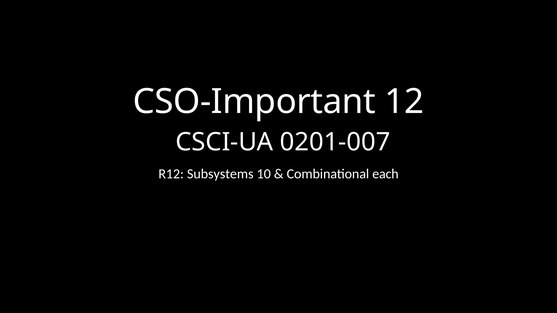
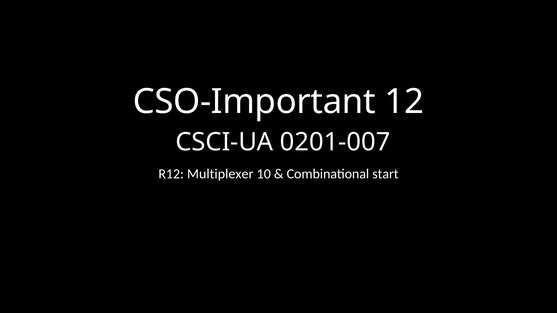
Subsystems: Subsystems -> Multiplexer (220, 174)
each: each -> start (385, 174)
